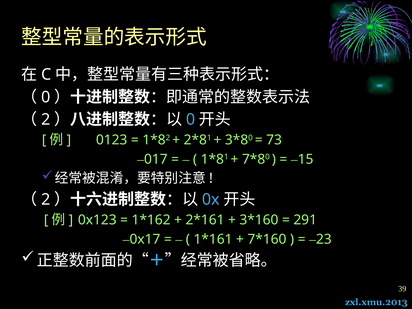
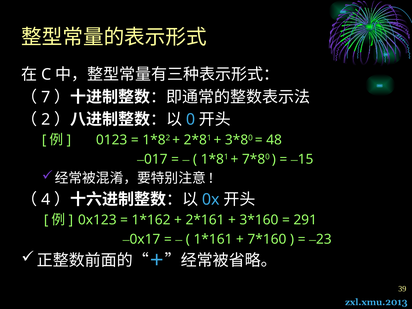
0: 0 -> 7 (46, 97)
73: 73 -> 48 (274, 140)
2: 2 -> 4 (46, 200)
